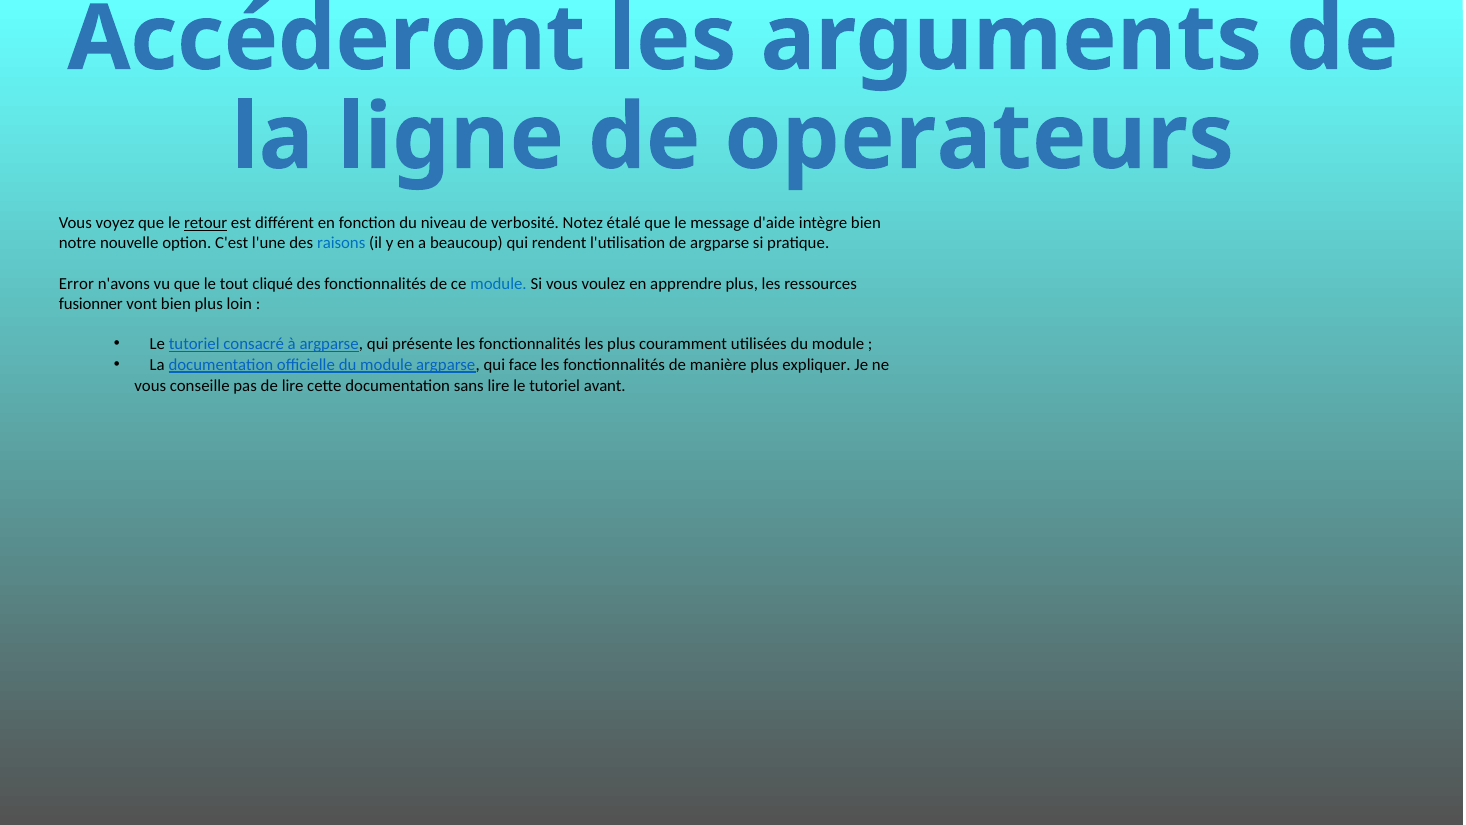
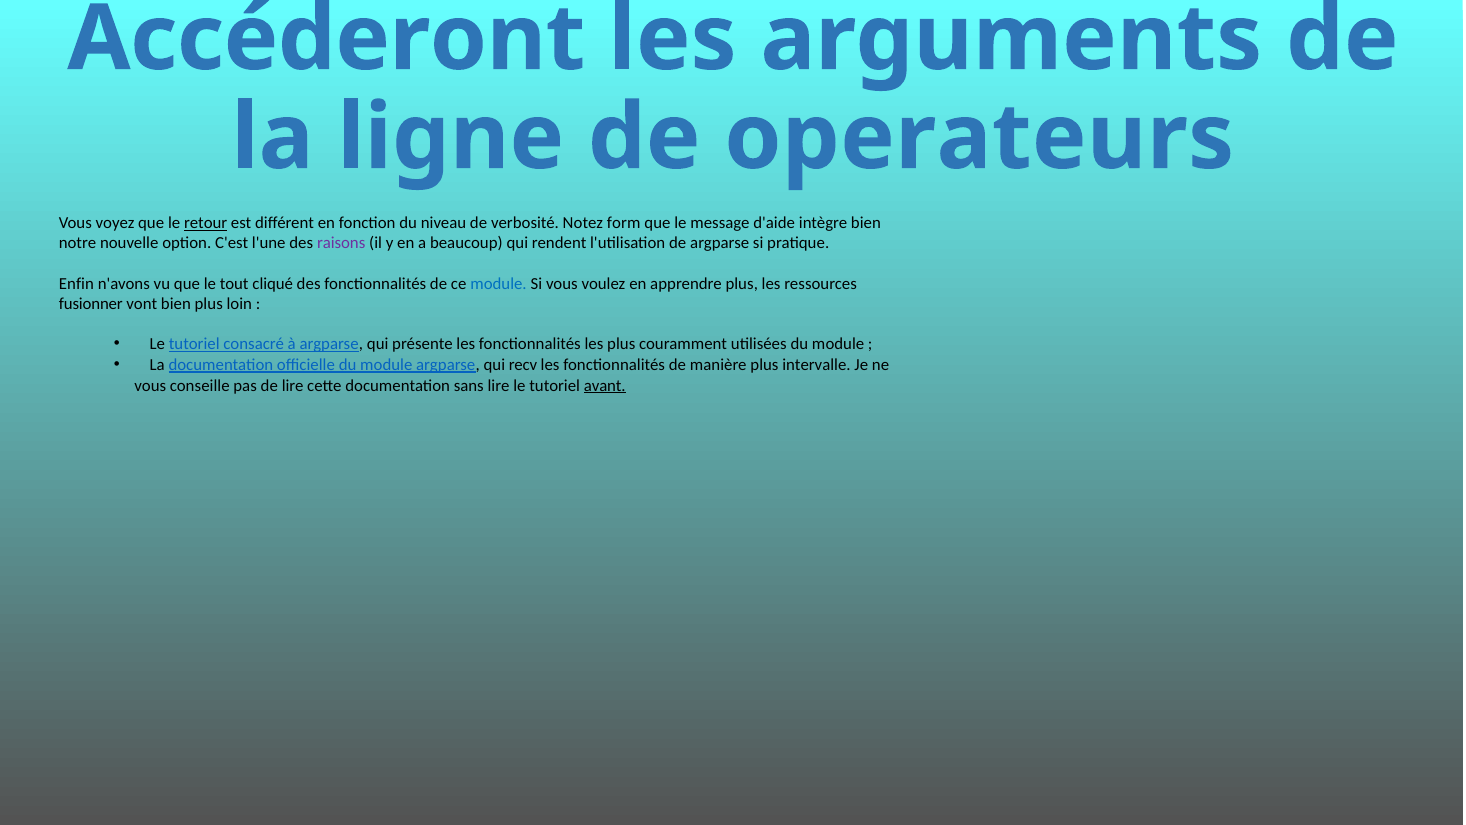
étalé: étalé -> form (624, 223)
raisons colour: blue -> purple (341, 243)
Error: Error -> Enfin (76, 283)
face: face -> recv (523, 365)
expliquer: expliquer -> intervalle (816, 365)
avant underline: none -> present (605, 385)
